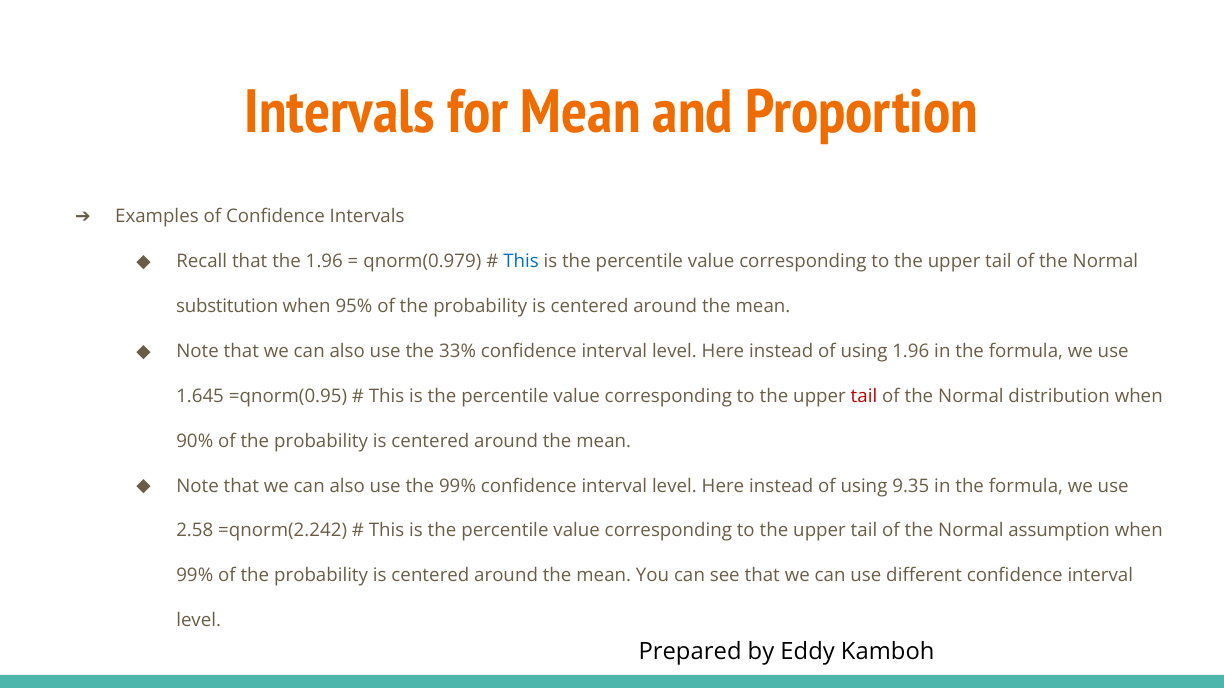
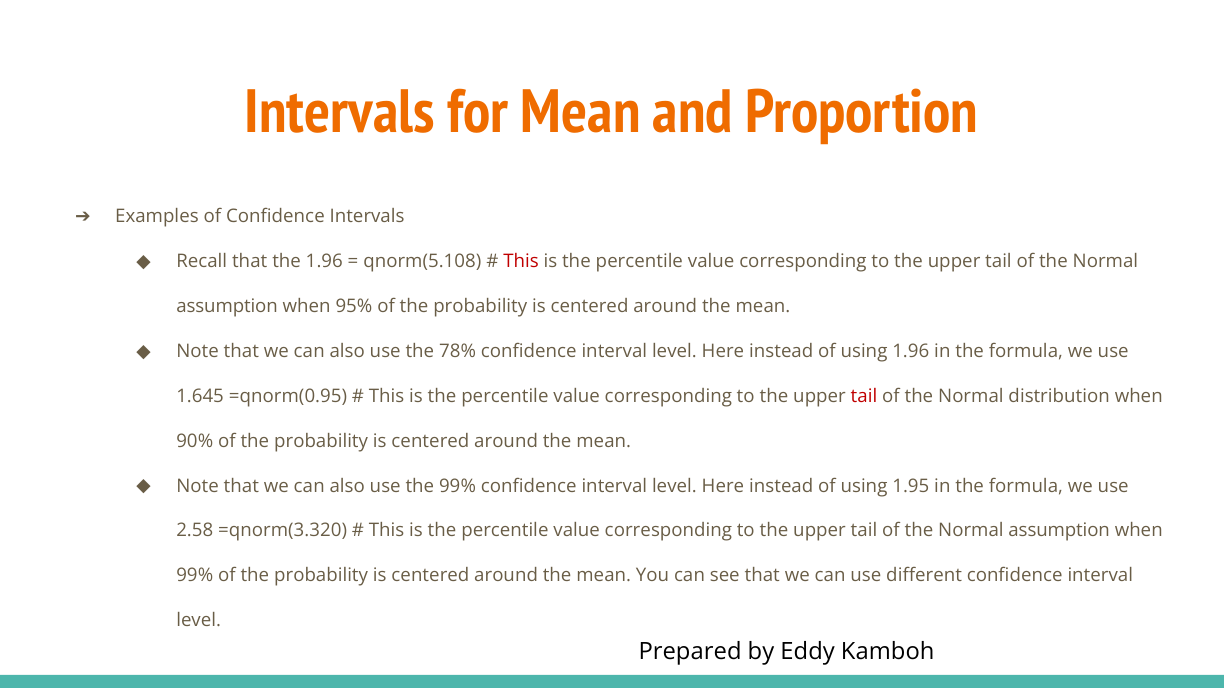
qnorm(0.979: qnorm(0.979 -> qnorm(5.108 (422, 262)
This colour: blue -> red (521, 262)
substitution: substitution -> assumption (227, 307)
33%: 33% -> 78% (458, 351)
9.35: 9.35 -> 1.95 (911, 486)
=qnorm(2.242: =qnorm(2.242 -> =qnorm(3.320 (283, 531)
